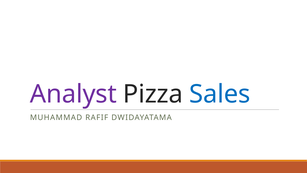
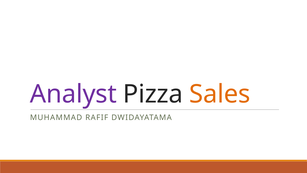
Sales colour: blue -> orange (220, 94)
